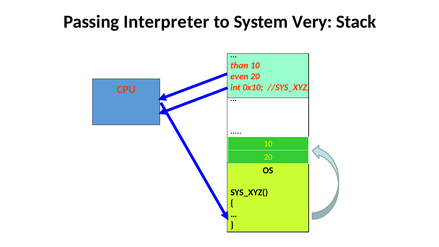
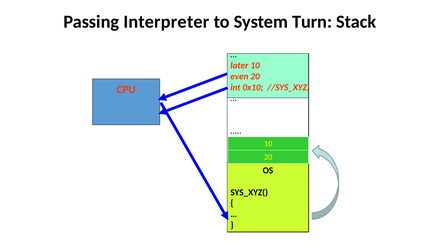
Very: Very -> Turn (312, 22)
than: than -> later (239, 65)
